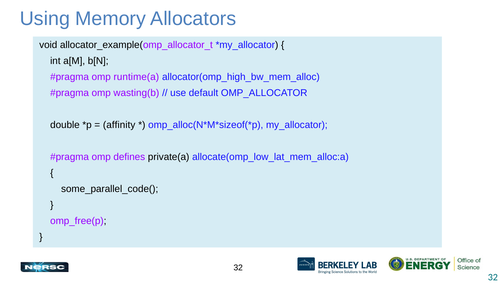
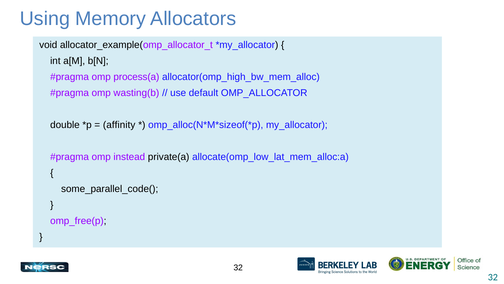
runtime(a: runtime(a -> process(a (136, 77)
defines: defines -> instead (129, 157)
